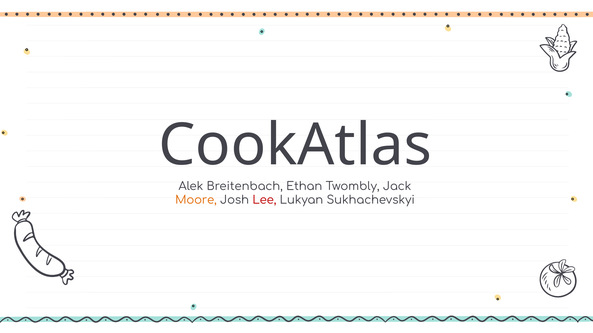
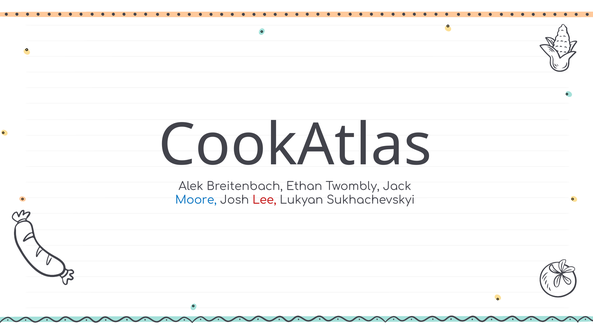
Moore colour: orange -> blue (196, 200)
